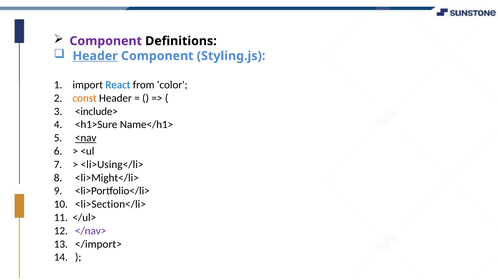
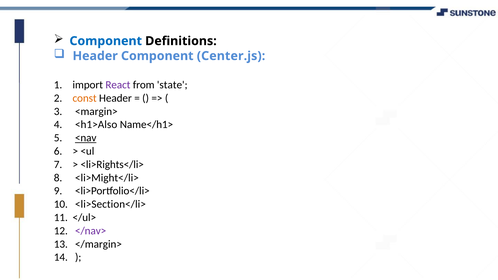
Component colour: purple -> blue (106, 41)
Header underline: present -> none (95, 56)
Styling.js: Styling.js -> Center.js (231, 56)
React colour: blue -> purple (118, 85)
color: color -> state (172, 85)
<include>: <include> -> <margin> (96, 111)
<h1>Sure: <h1>Sure -> <h1>Also (96, 125)
<li>Using</li>: <li>Using</li> -> <li>Rights</li> (112, 165)
</import>: </import> -> </margin> (98, 244)
